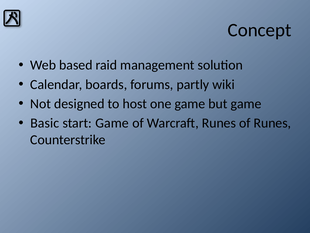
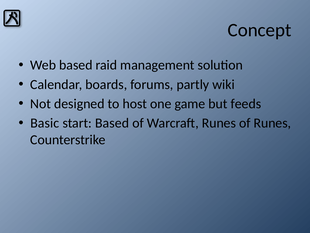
but game: game -> feeds (246, 104)
start Game: Game -> Based (112, 123)
